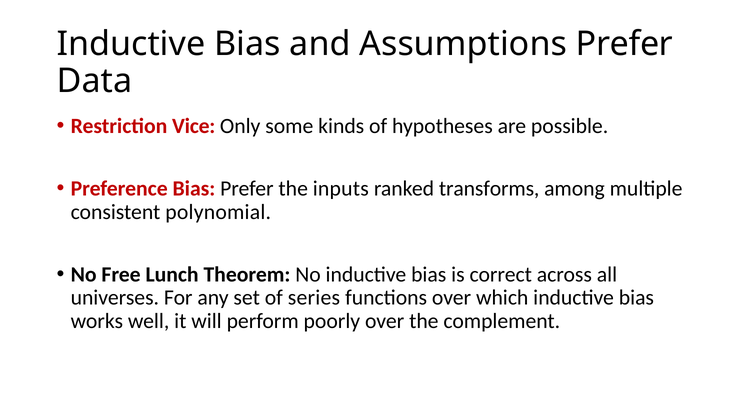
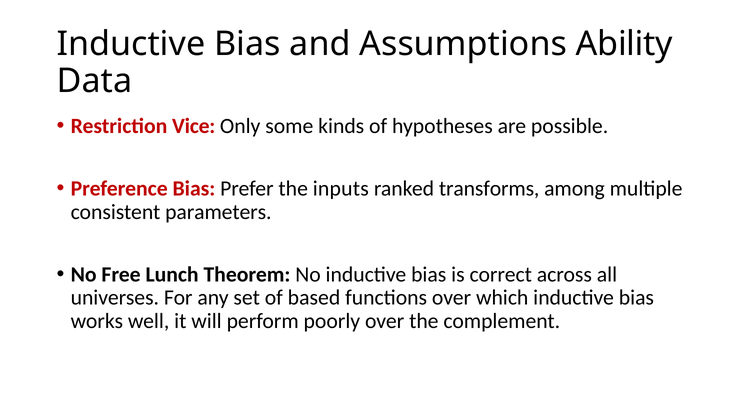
Assumptions Prefer: Prefer -> Ability (624, 44)
polynomial: polynomial -> parameters (218, 212)
series: series -> based (314, 297)
